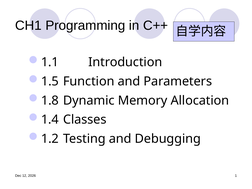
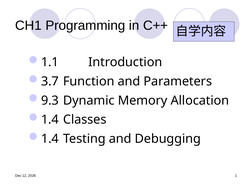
1.5: 1.5 -> 3.7 (50, 81)
1.8: 1.8 -> 9.3 (50, 100)
1.2: 1.2 -> 1.4 (50, 139)
